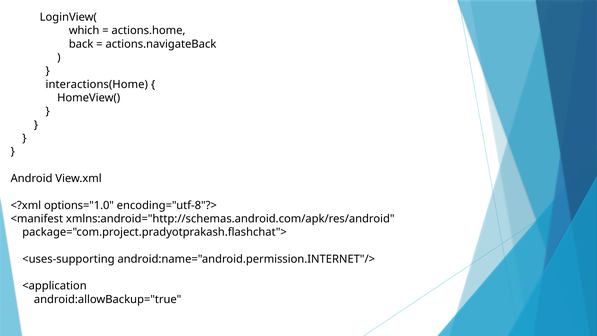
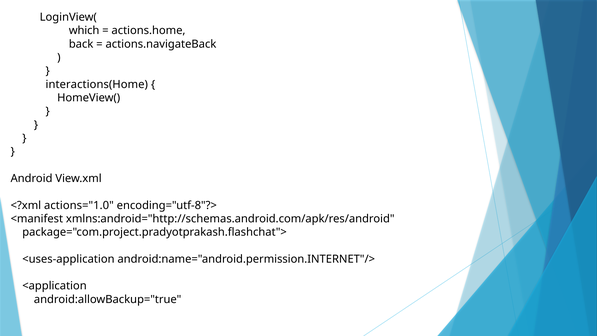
options="1.0: options="1.0 -> actions="1.0 (79, 205)
<uses-supporting: <uses-supporting -> <uses-application (68, 259)
